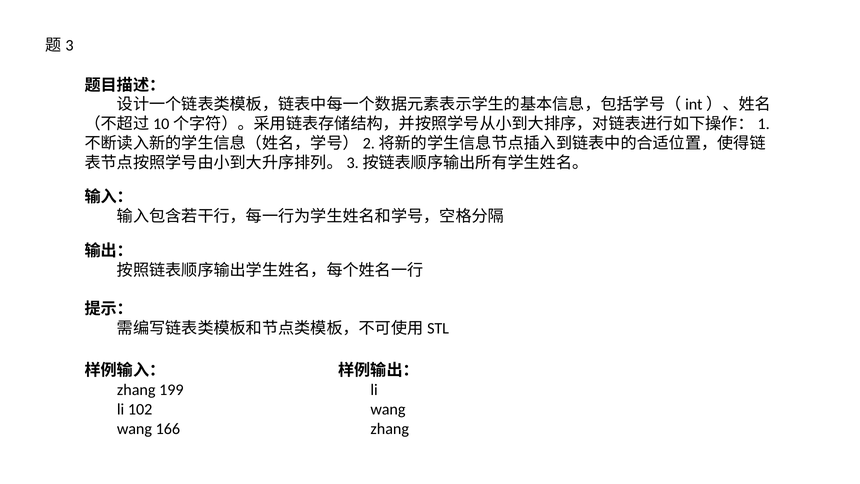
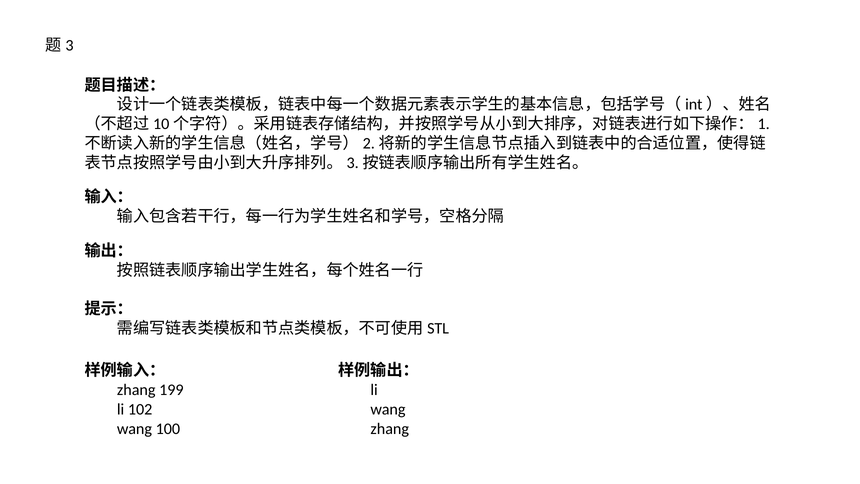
166: 166 -> 100 (168, 429)
